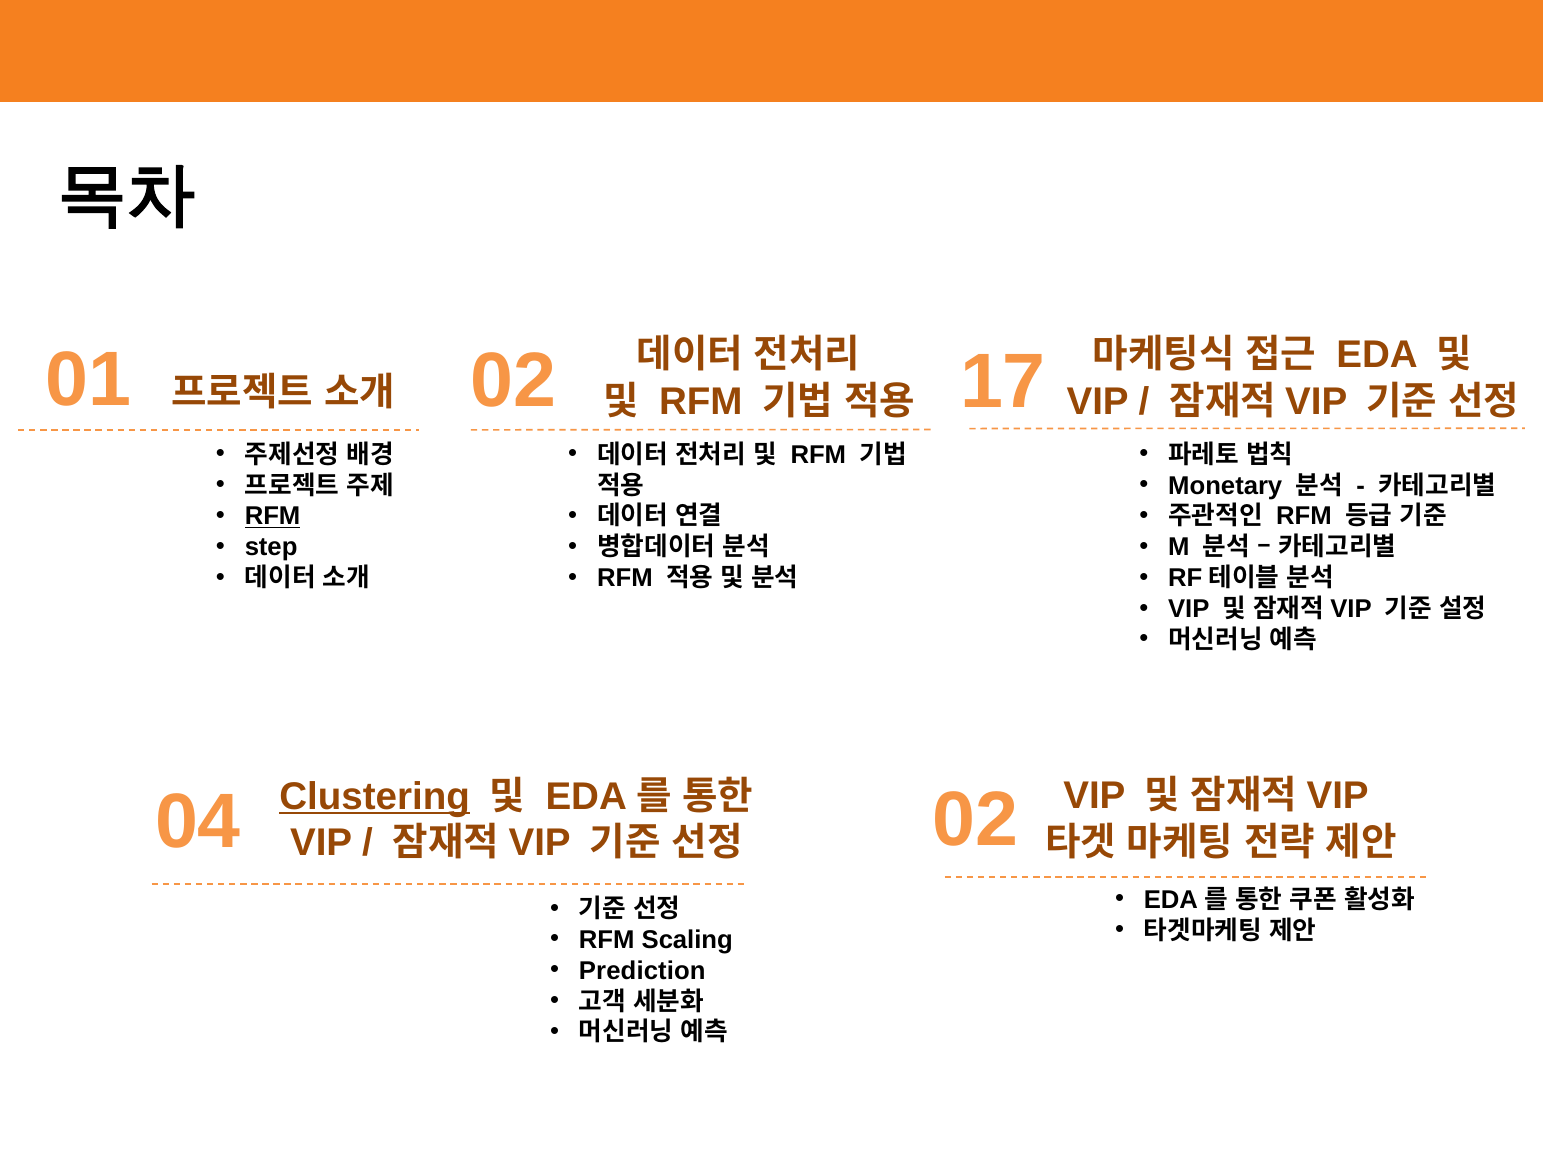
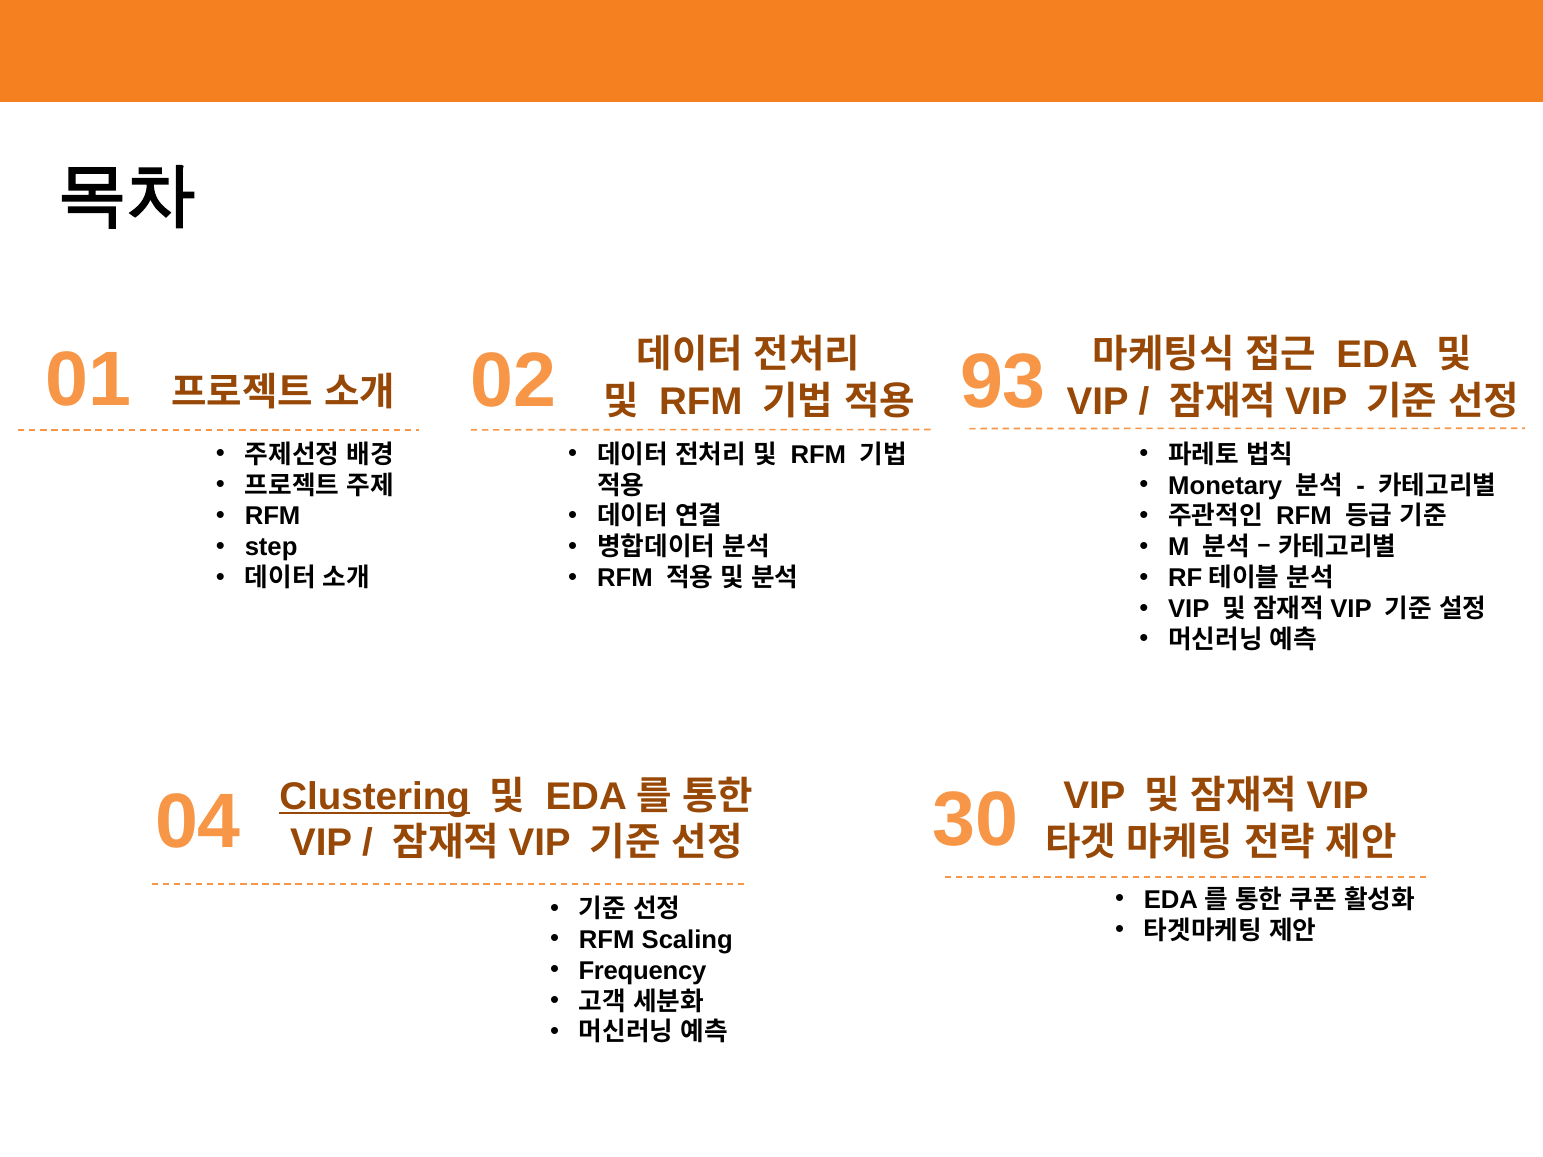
17: 17 -> 93 (1003, 382)
RFM underline: present -> none (273, 517)
04 02: 02 -> 30 (976, 820)
Prediction: Prediction -> Frequency (642, 971)
